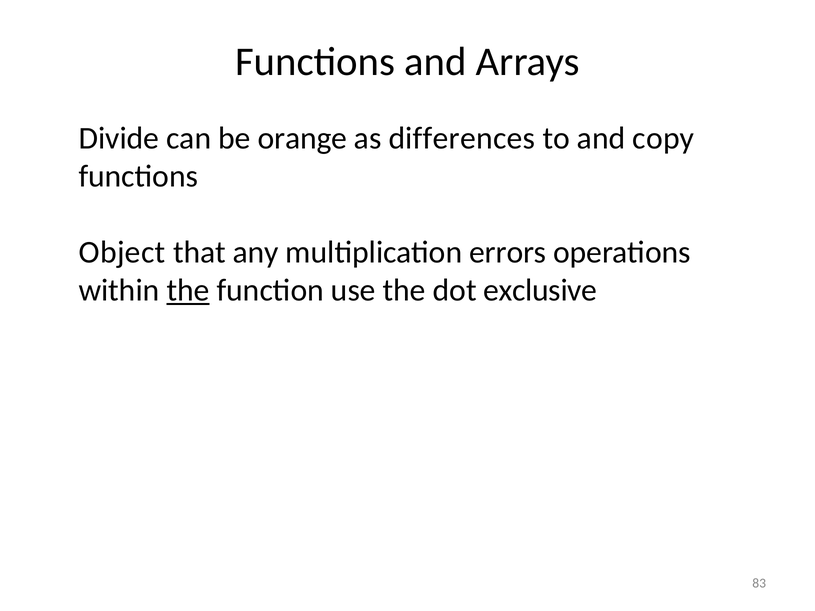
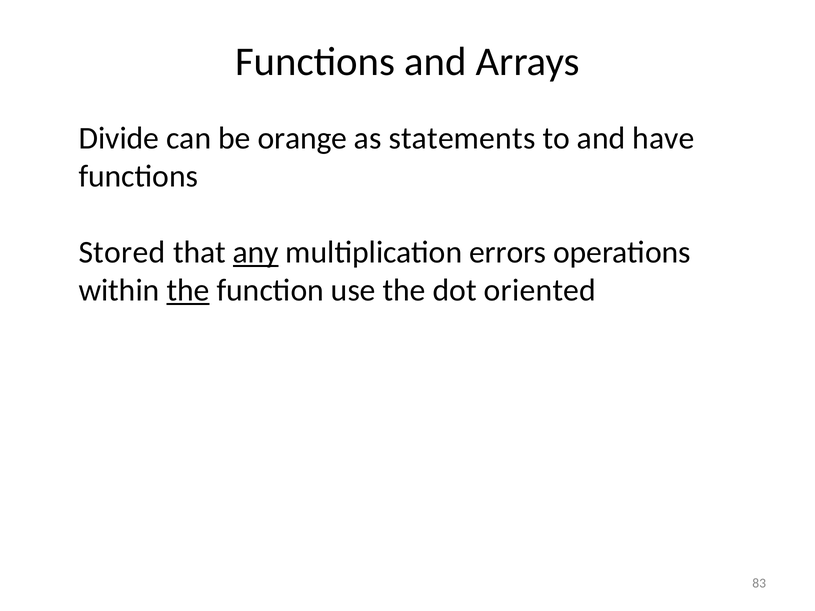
differences: differences -> statements (462, 138)
copy: copy -> have (663, 138)
Object: Object -> Stored (122, 252)
any underline: none -> present (256, 252)
exclusive: exclusive -> oriented (540, 290)
